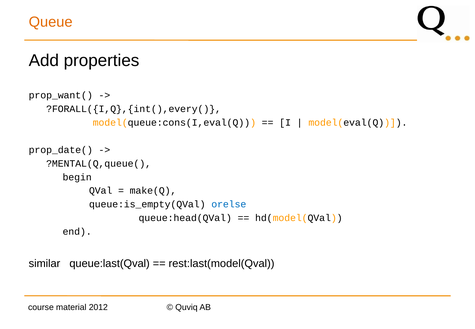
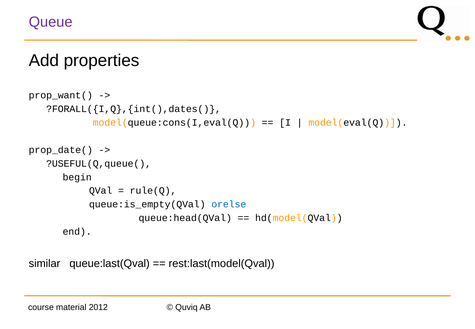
Queue colour: orange -> purple (51, 22)
?FORALL({I,Q},{int(),every(: ?FORALL({I,Q},{int(),every( -> ?FORALL({I,Q},{int(),dates( (134, 109)
?MENTAL(Q,queue(: ?MENTAL(Q,queue( -> ?USEFUL(Q,queue( (99, 163)
make(Q: make(Q -> rule(Q (153, 191)
